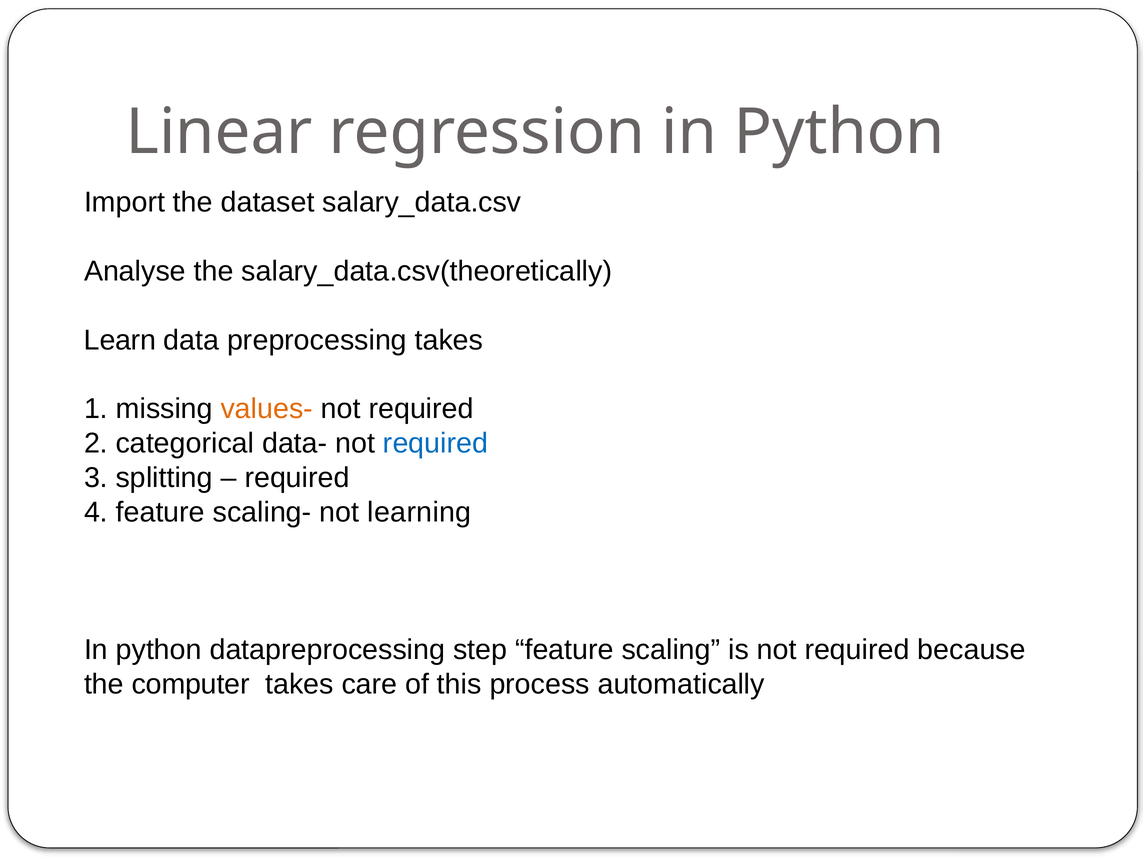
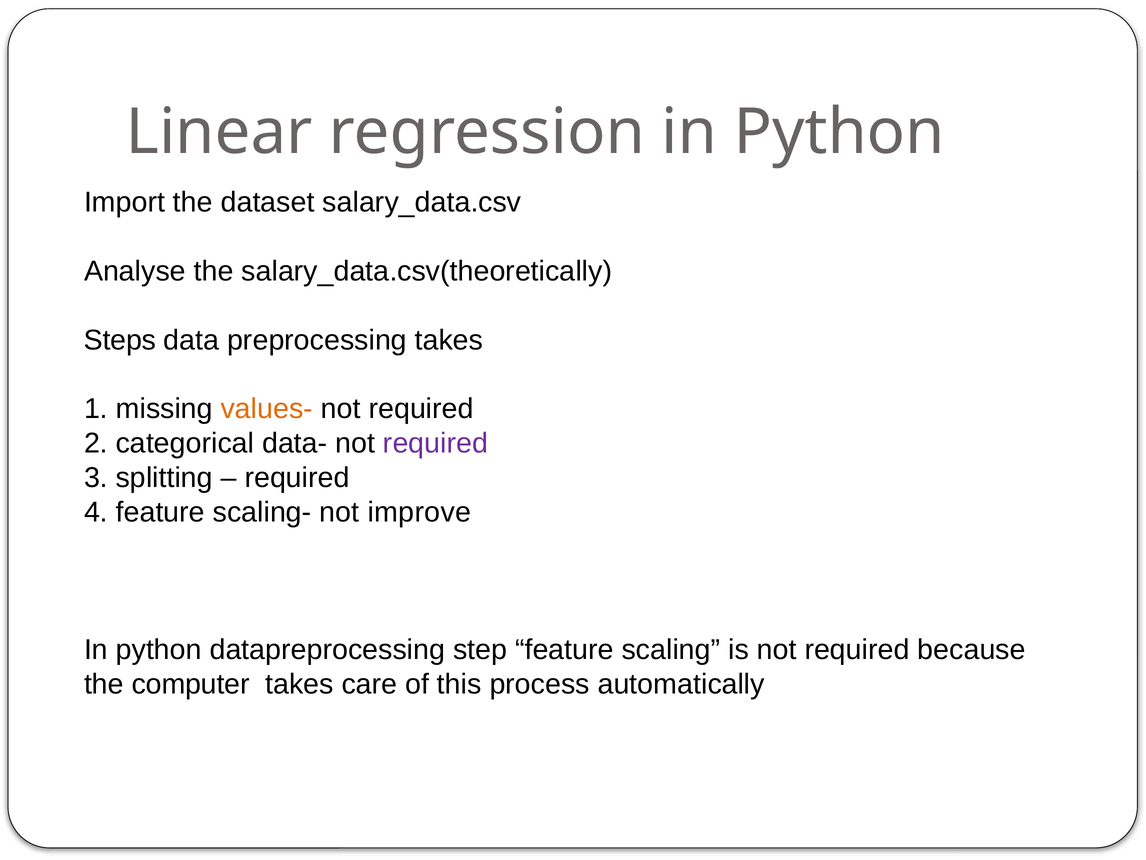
Learn: Learn -> Steps (120, 340)
required colour: blue -> purple (435, 443)
learning: learning -> improve (419, 512)
